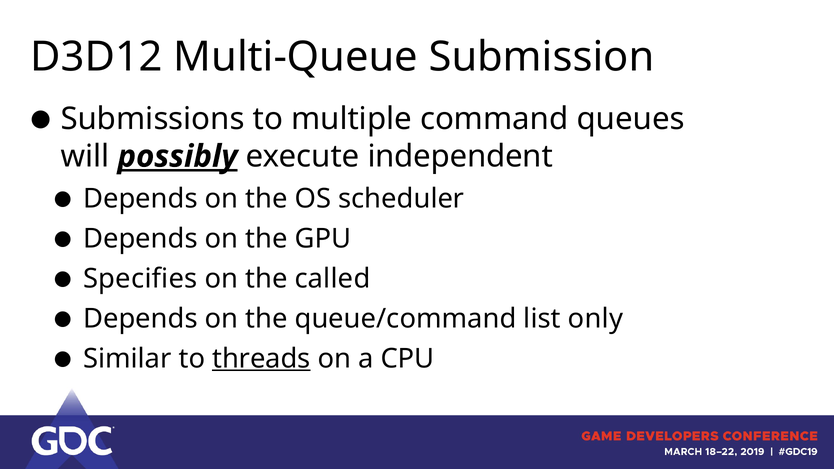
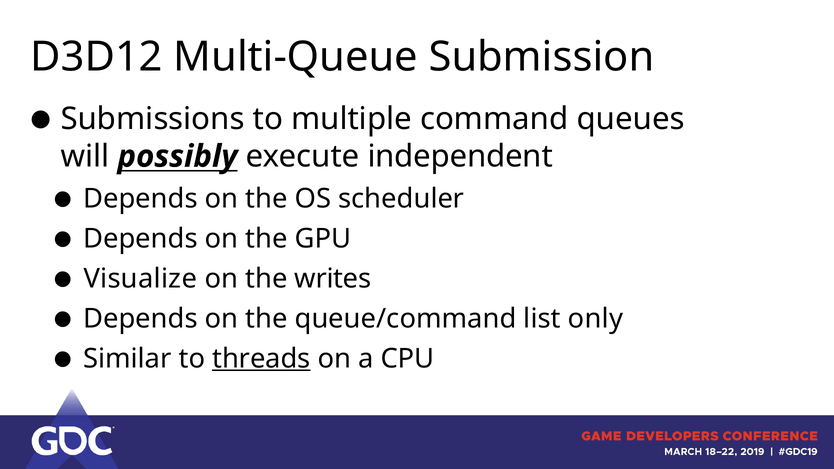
possibly underline: present -> none (178, 156)
Specifies: Specifies -> Visualize (140, 279)
called: called -> writes (333, 279)
